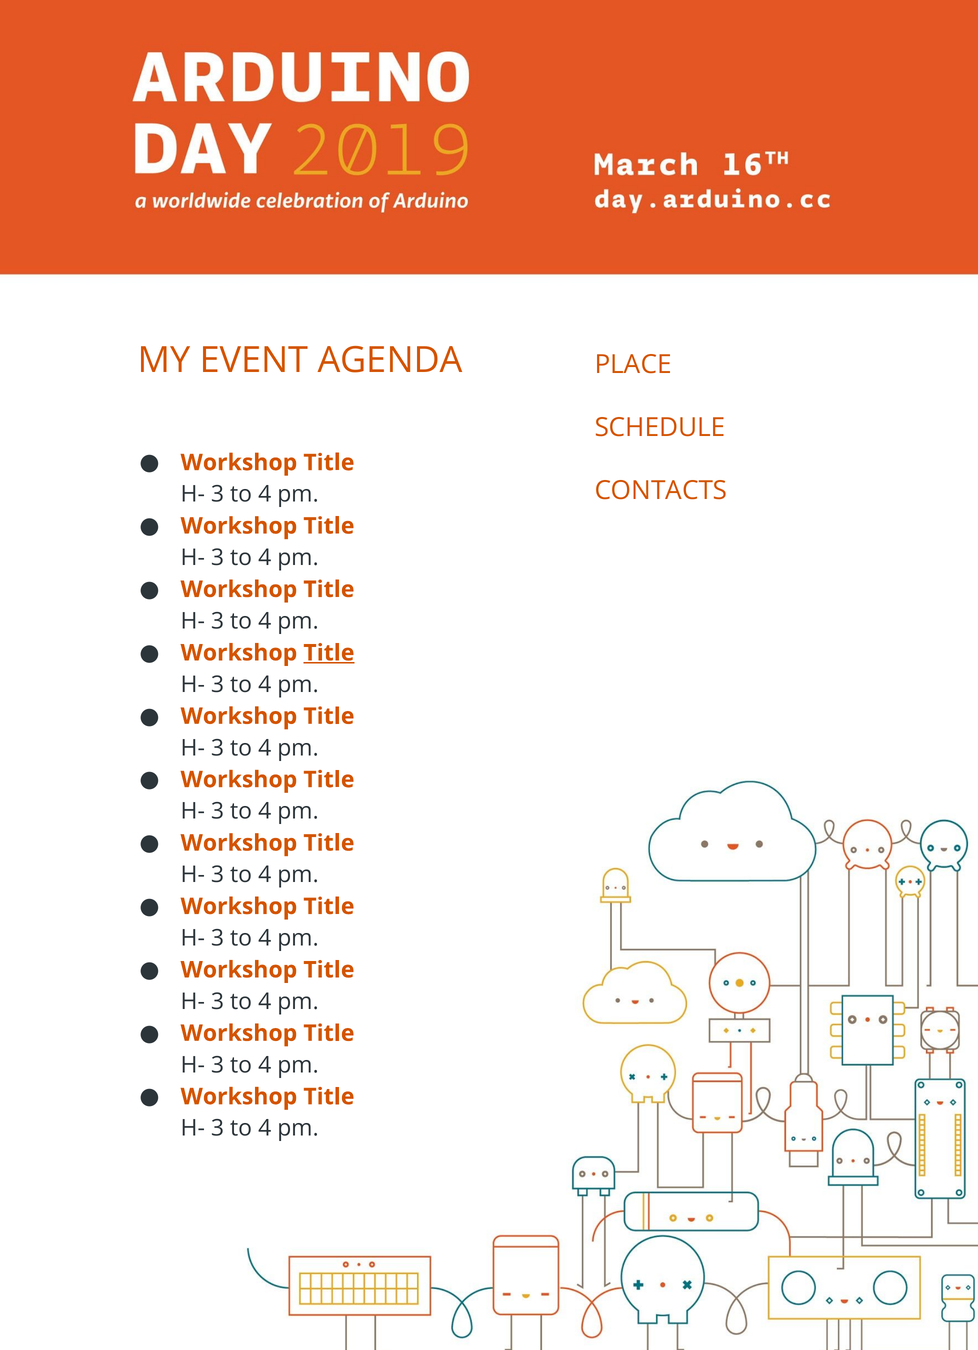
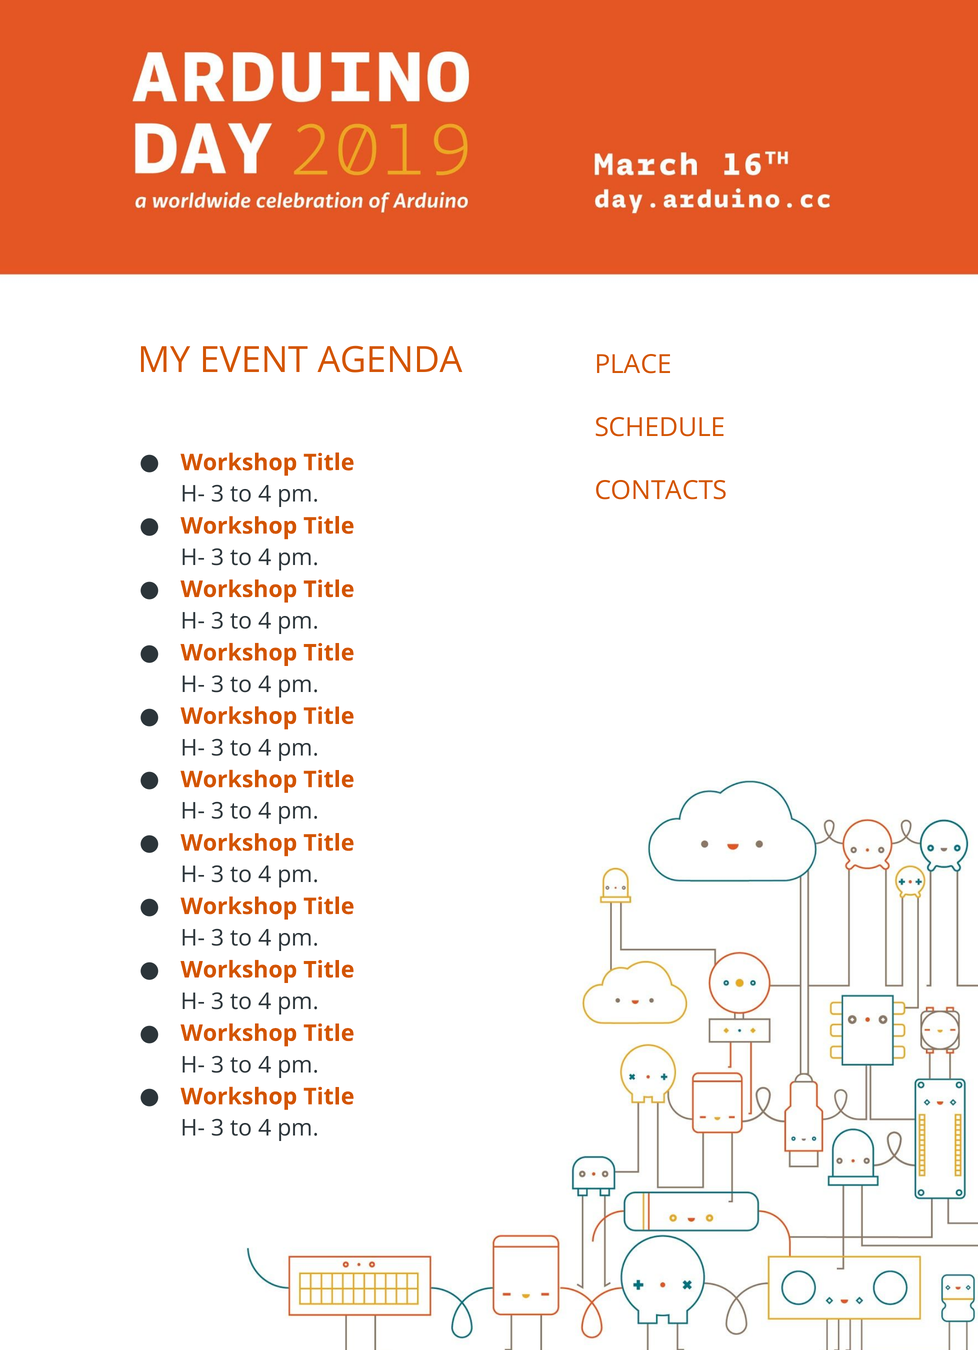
Title underline: present -> none (329, 653)
